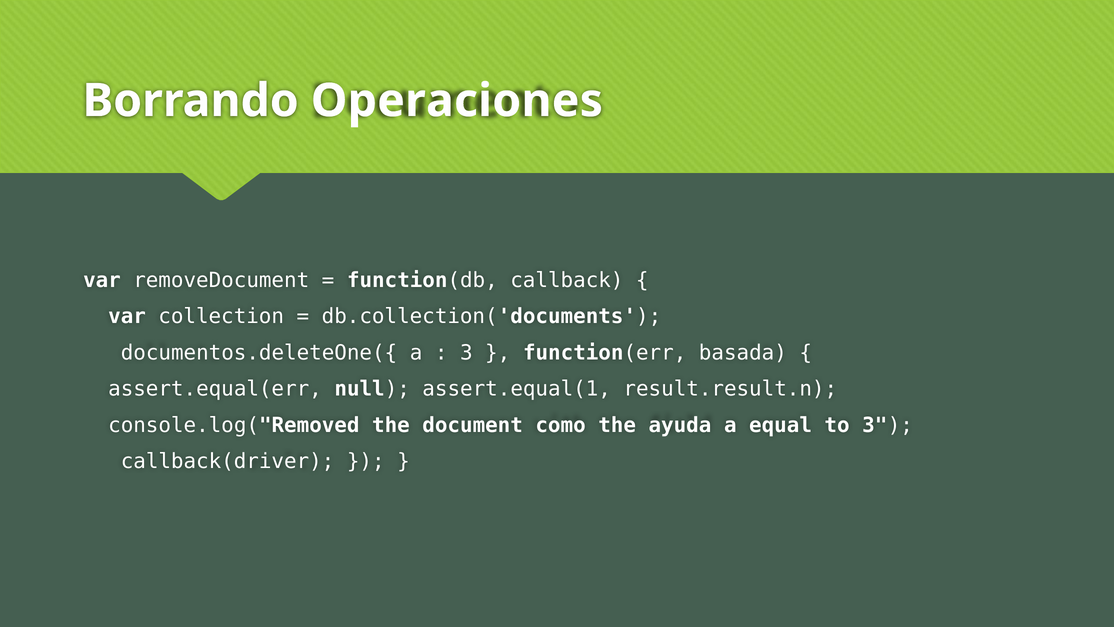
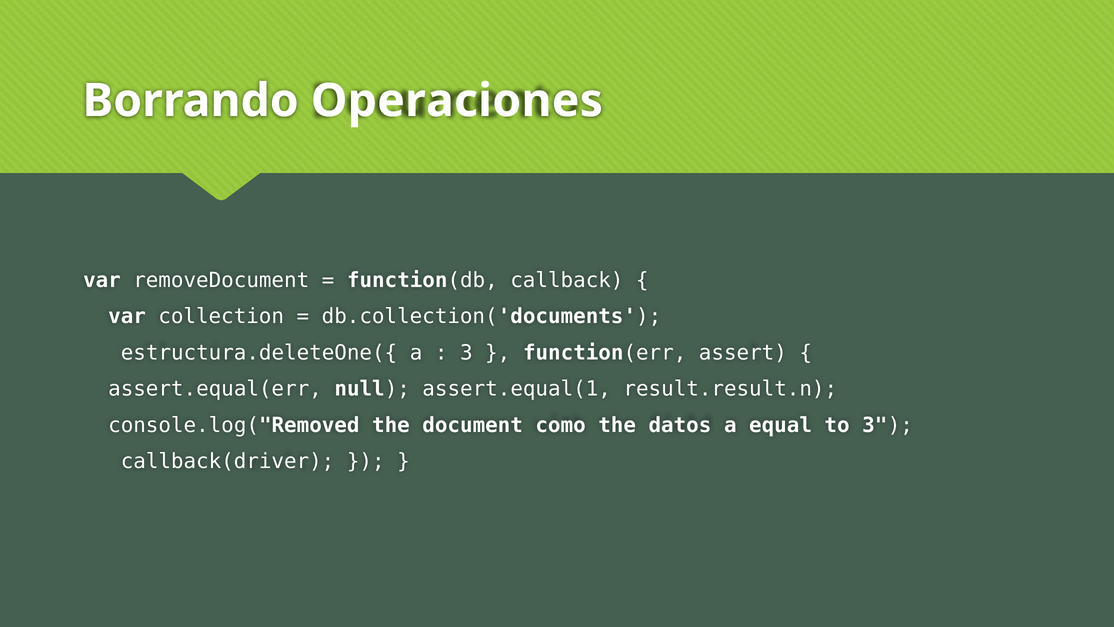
documentos.deleteOne({: documentos.deleteOne({ -> estructura.deleteOne({ (259, 352)
basada: basada -> assert (743, 352)
ayuda: ayuda -> datos (680, 425)
